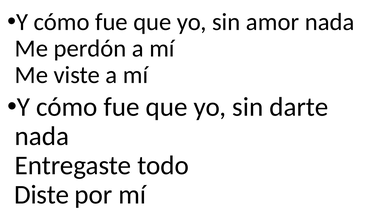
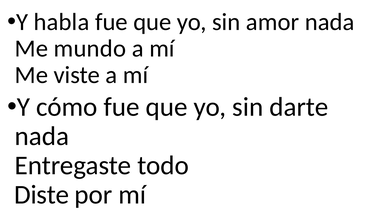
cómo: cómo -> habla (61, 22)
perdón: perdón -> mundo (90, 49)
